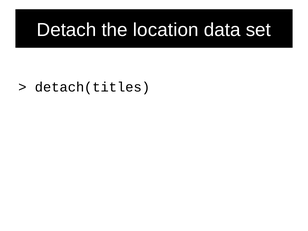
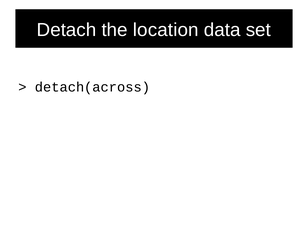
detach(titles: detach(titles -> detach(across (92, 87)
